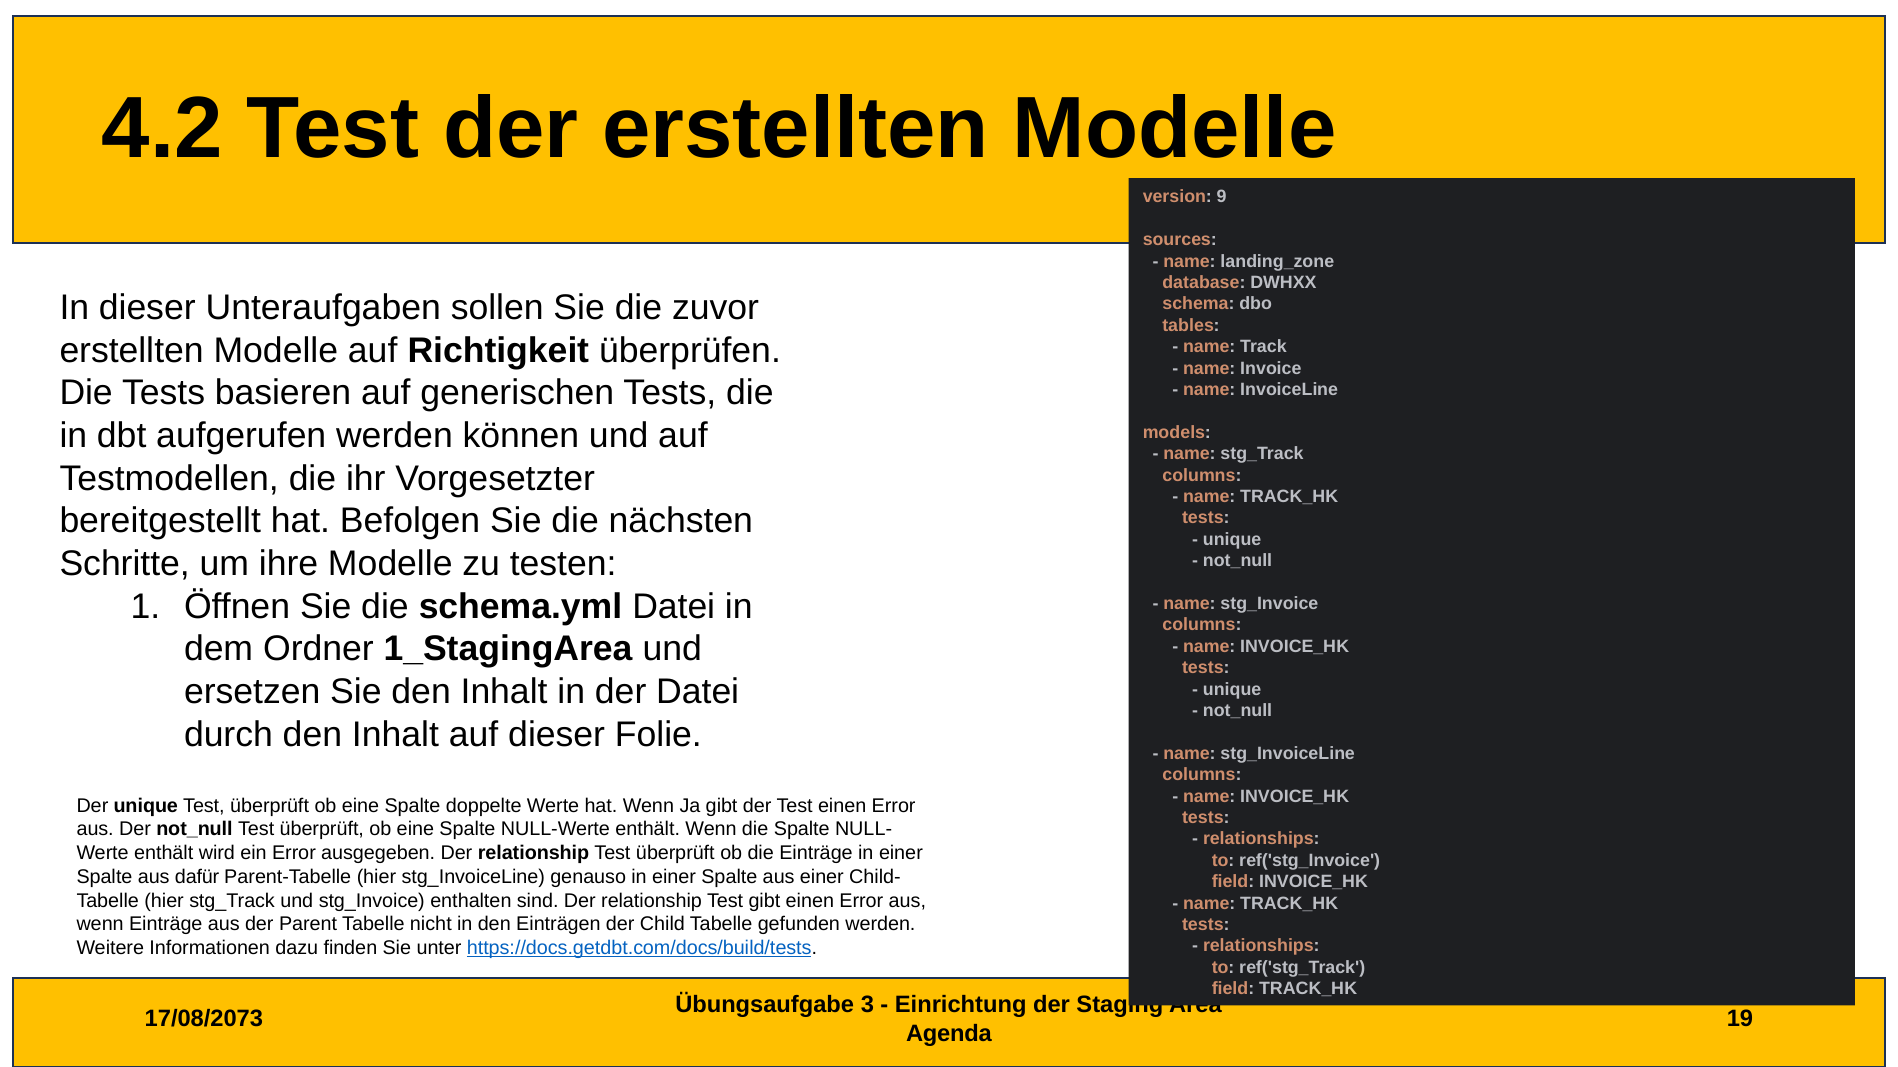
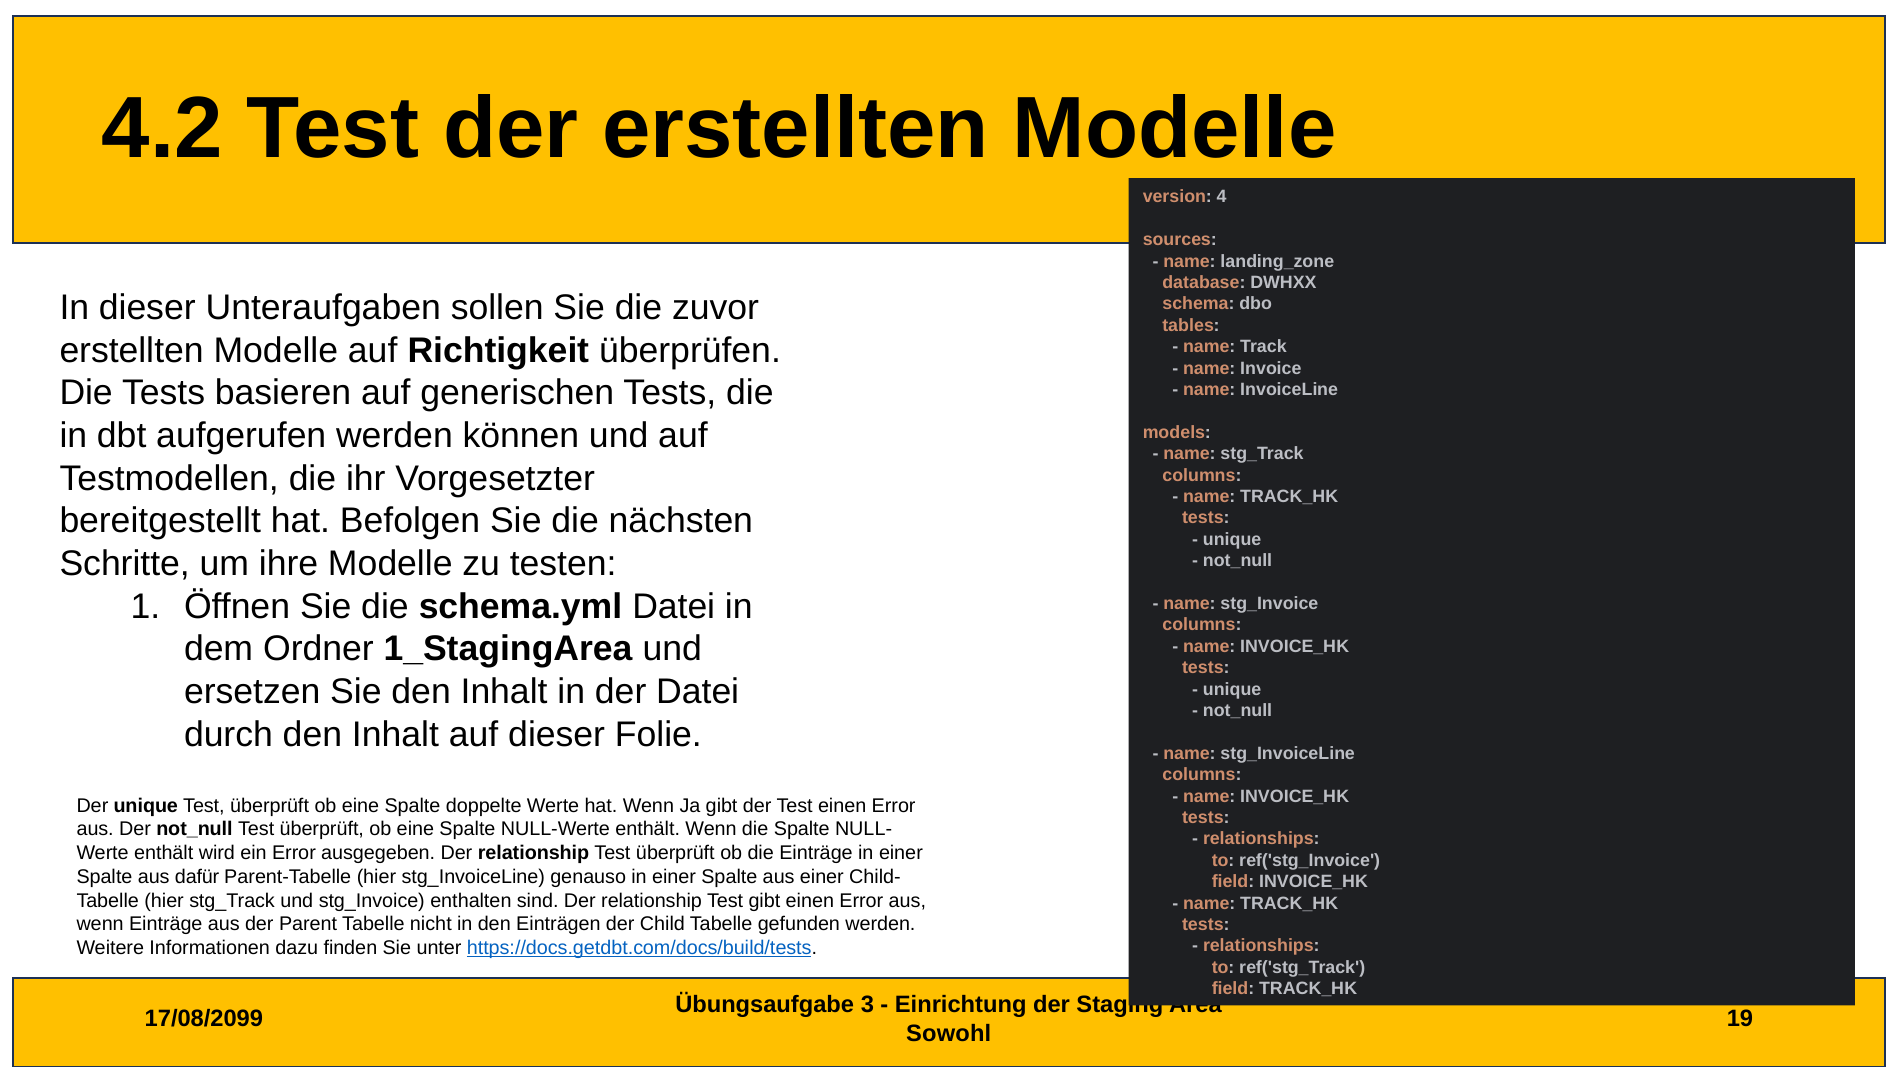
9: 9 -> 4 (1222, 197)
17/08/2073: 17/08/2073 -> 17/08/2099 (204, 1020)
Agenda: Agenda -> Sowohl (949, 1034)
